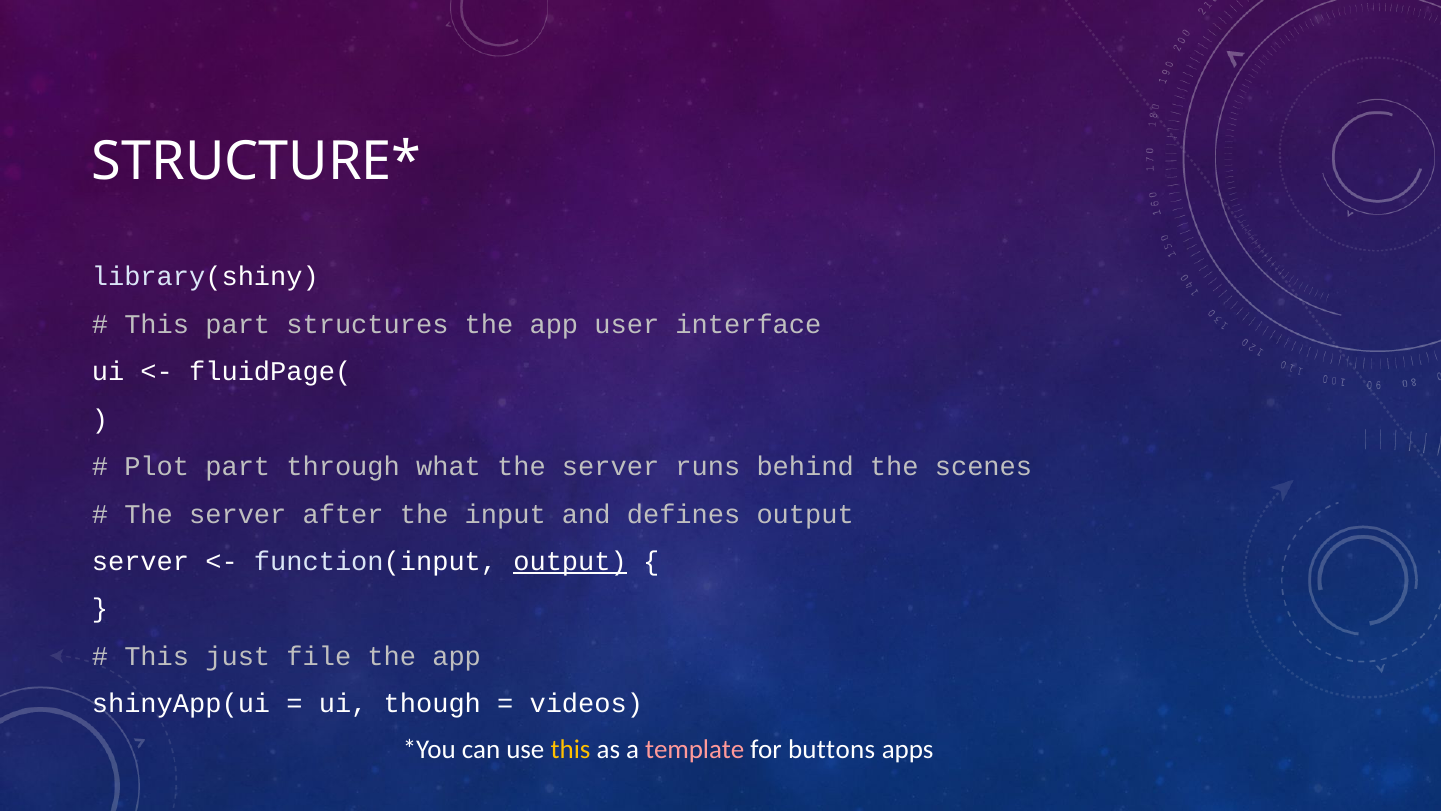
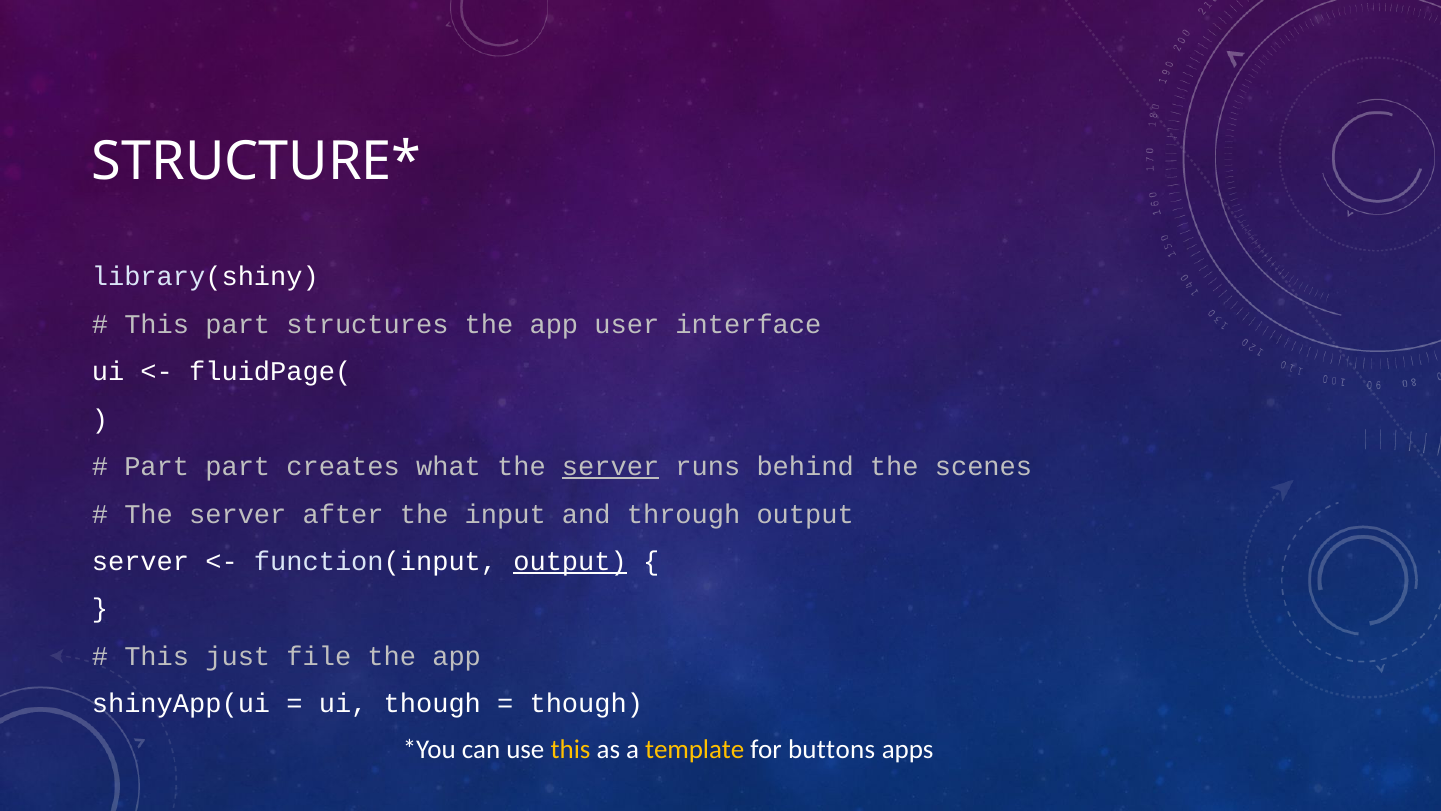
Plot: Plot -> Part (157, 466)
through: through -> creates (343, 466)
server underline: none -> present (611, 466)
defines: defines -> through (684, 514)
videos: videos -> though (586, 704)
template colour: pink -> yellow (695, 749)
